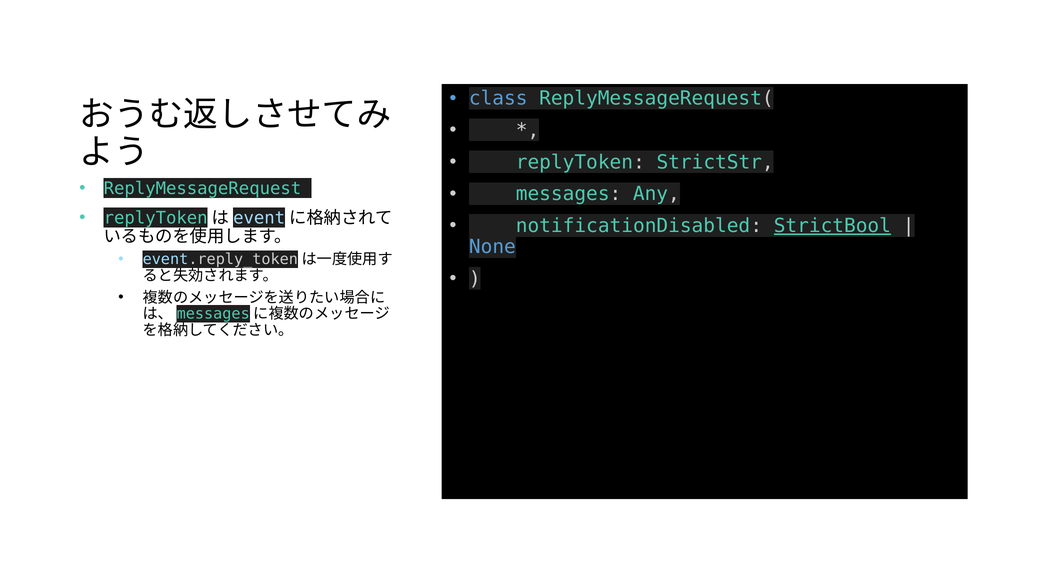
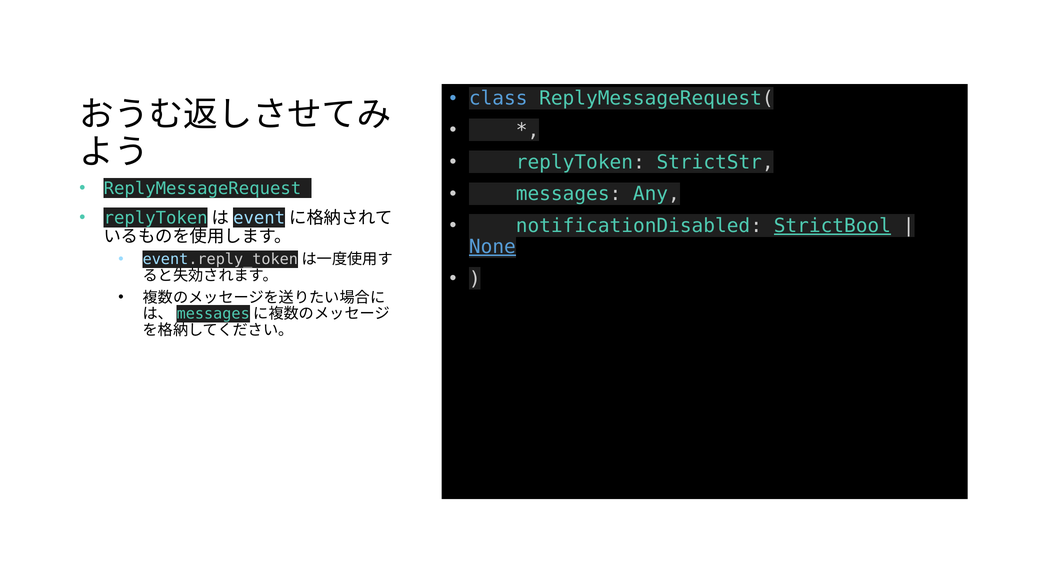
None underline: none -> present (492, 247)
